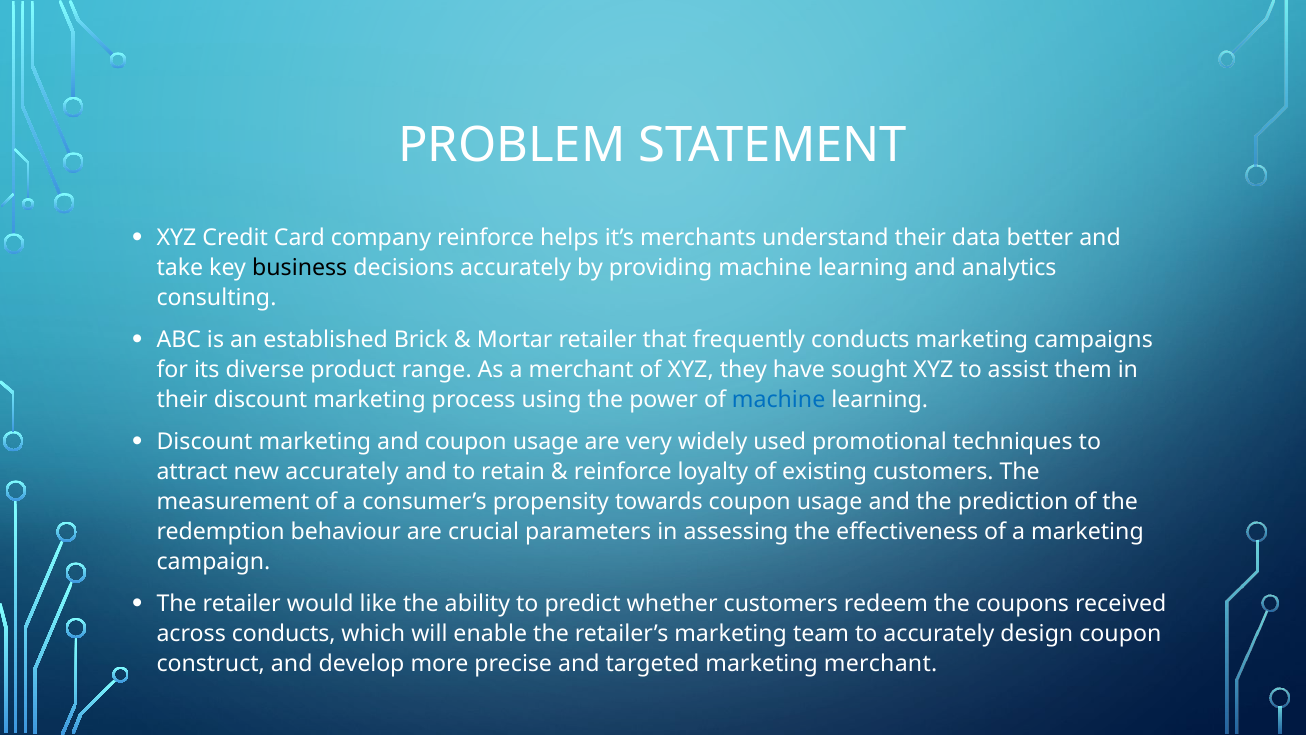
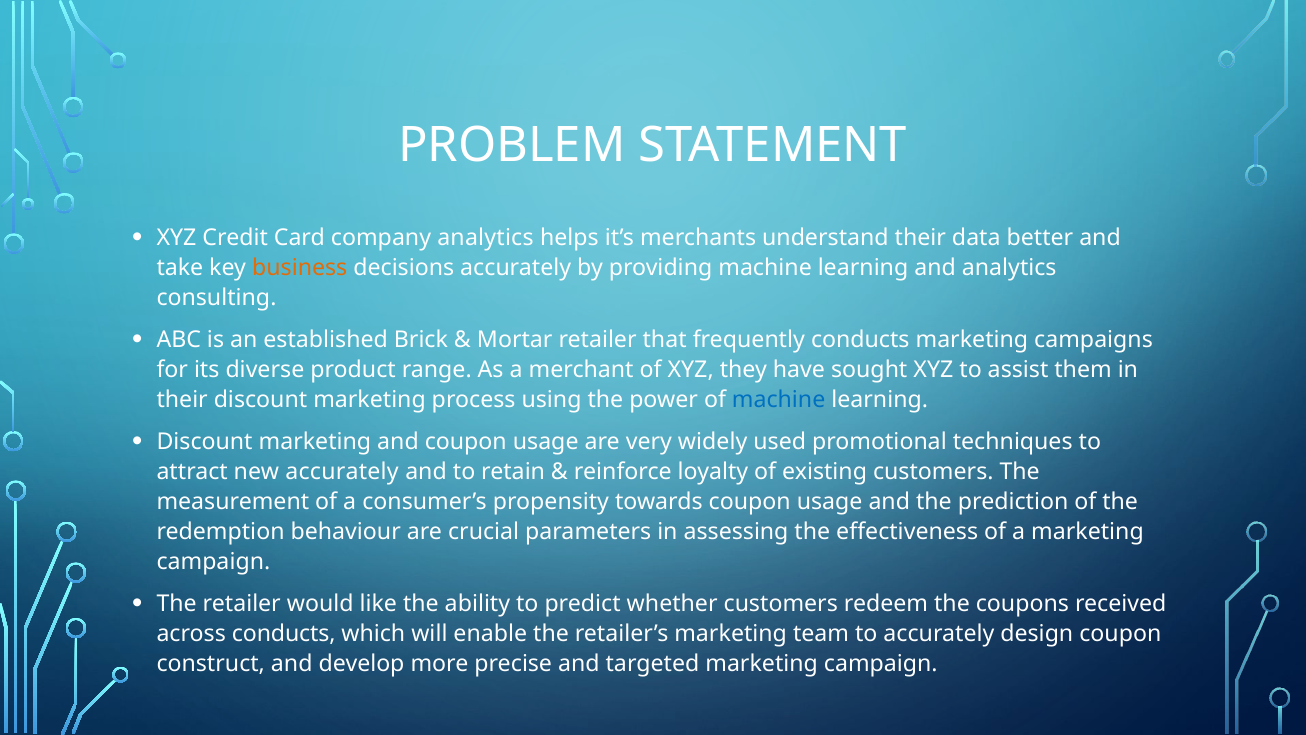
company reinforce: reinforce -> analytics (485, 238)
business colour: black -> orange (300, 268)
targeted marketing merchant: merchant -> campaign (881, 664)
